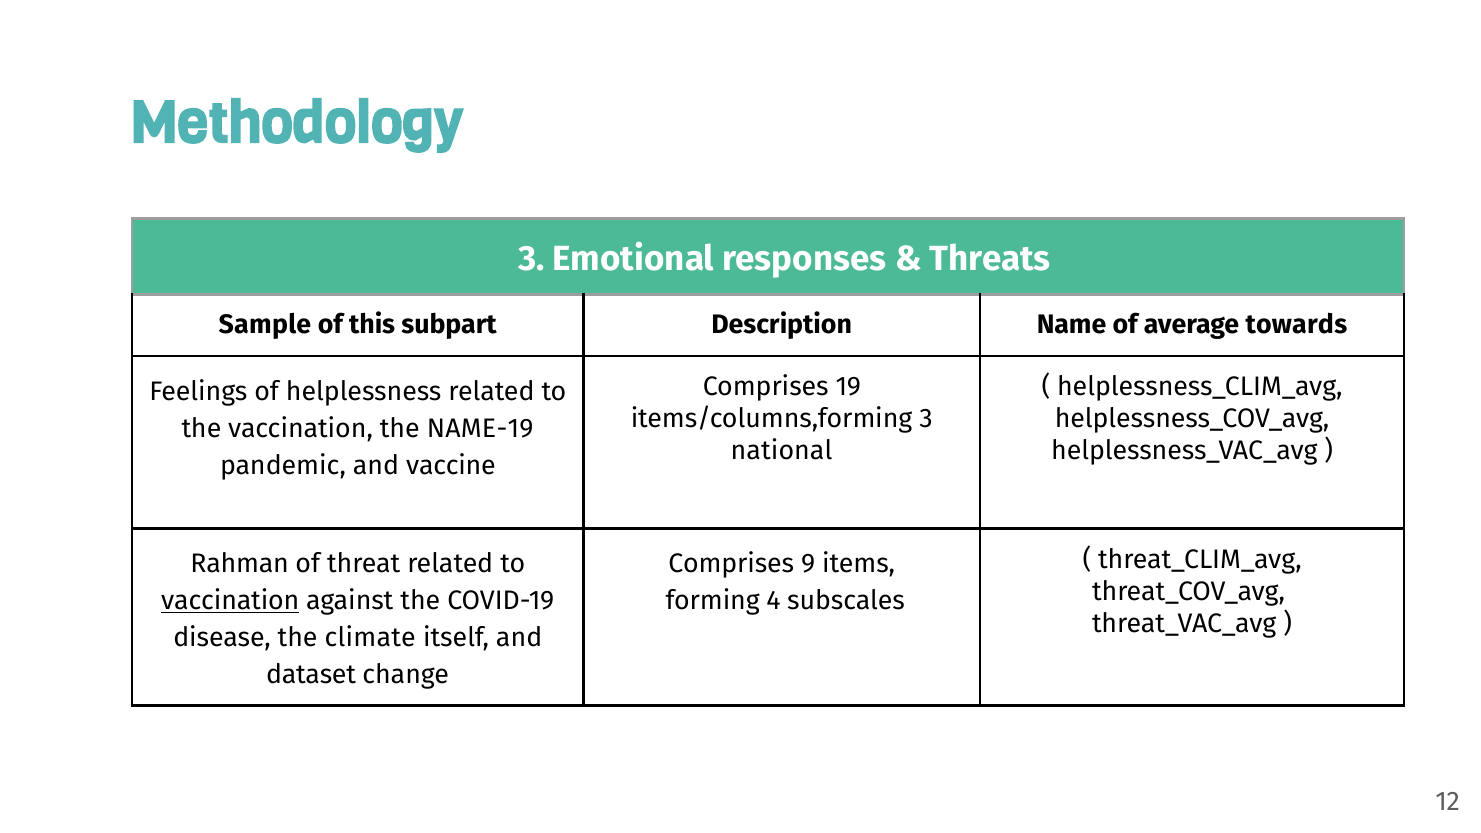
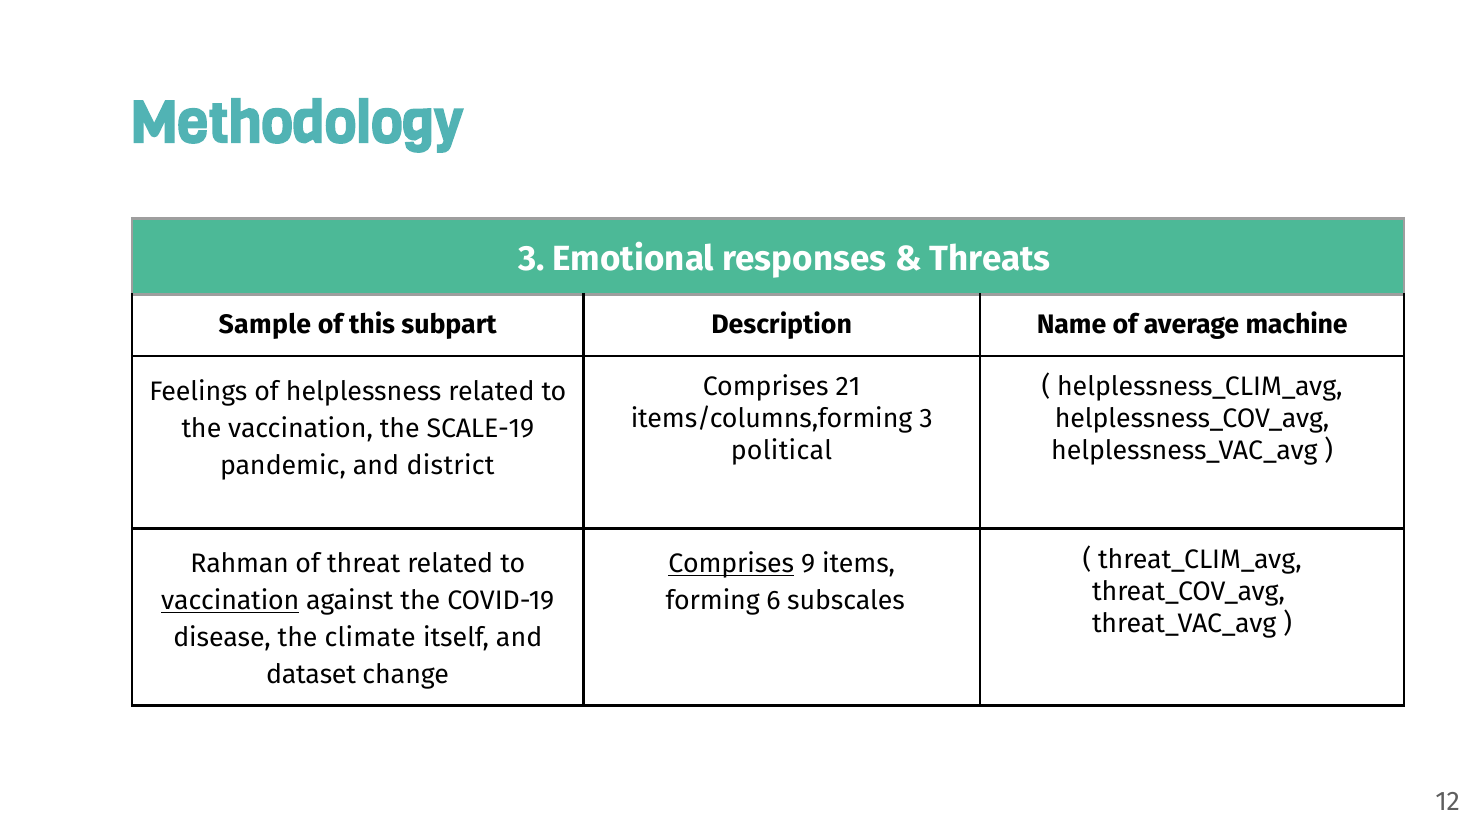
towards: towards -> machine (1297, 325)
19: 19 -> 21 (848, 387)
NAME-19: NAME-19 -> SCALE-19 (480, 429)
national: national -> political (782, 451)
vaccine: vaccine -> district (451, 465)
Comprises underline: none -> present (731, 564)
4: 4 -> 6 (774, 601)
